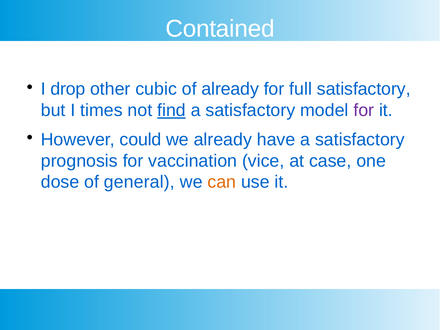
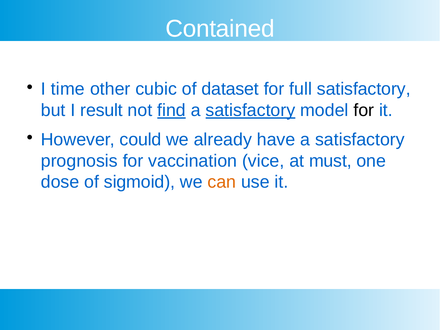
drop: drop -> time (68, 89)
of already: already -> dataset (230, 89)
times: times -> result (102, 110)
satisfactory underline: none -> present (250, 110)
for colour: purple -> black (364, 110)
case: case -> must (330, 161)
general: general -> sigmoid (140, 182)
